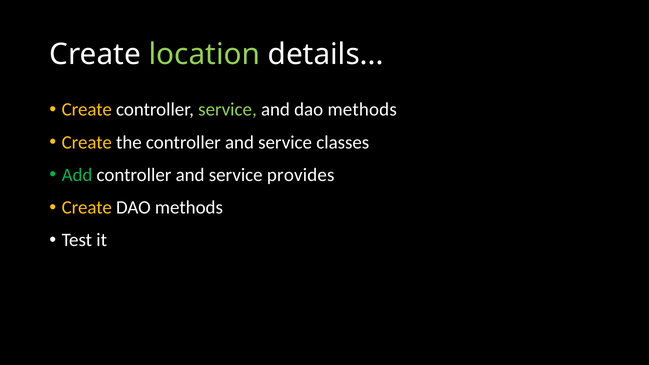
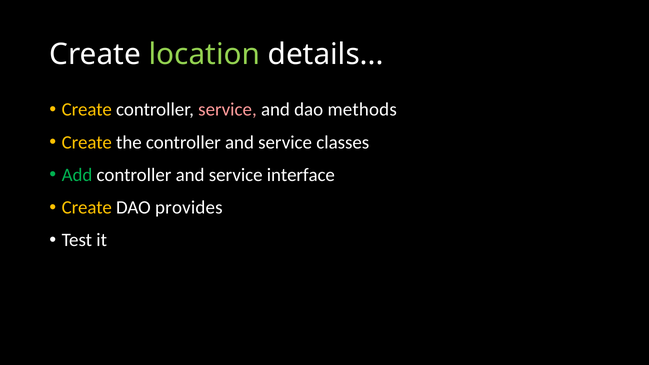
service colour: light green -> pink (227, 110)
provides: provides -> interface (301, 175)
Create DAO methods: methods -> provides (189, 208)
